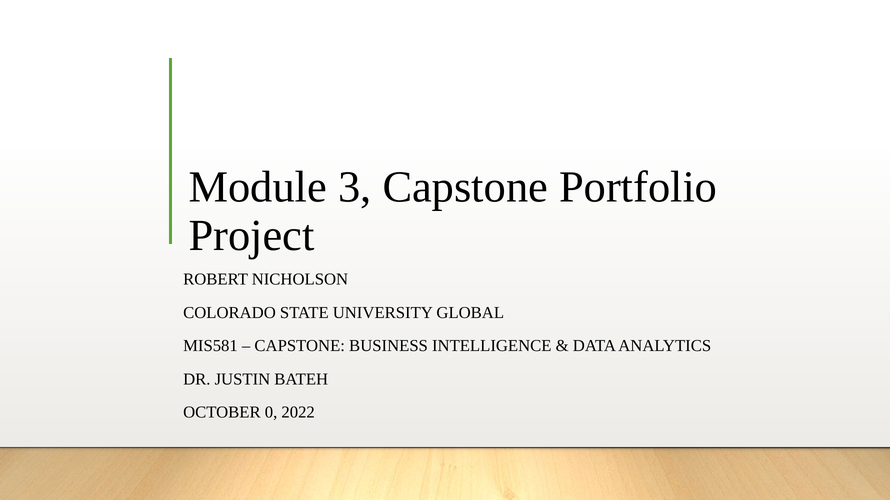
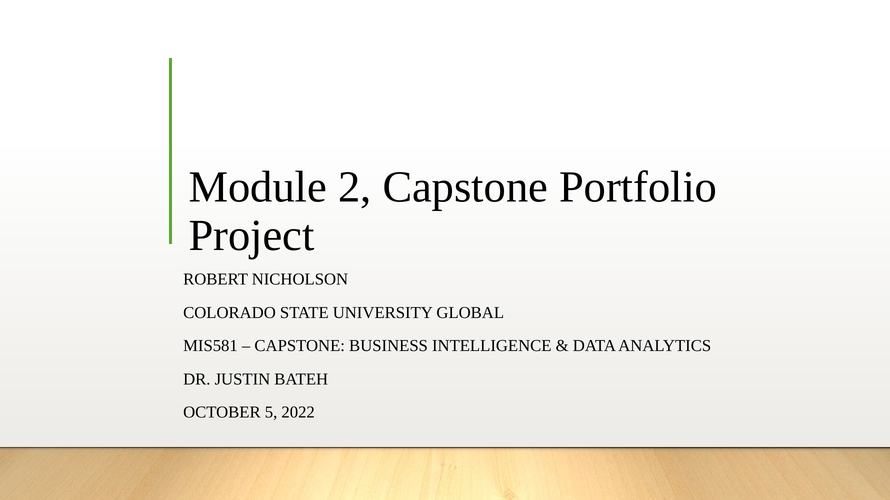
3: 3 -> 2 (355, 188)
0: 0 -> 5 (271, 413)
